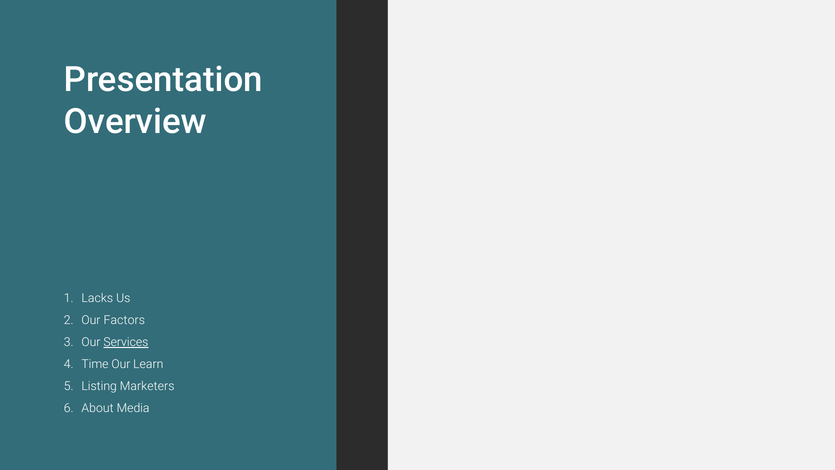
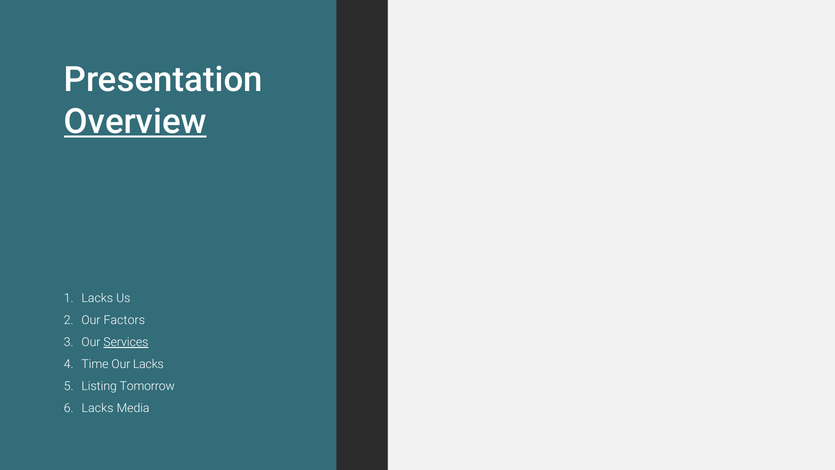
Overview underline: none -> present (135, 122)
Our Learn: Learn -> Lacks (148, 364)
Marketers: Marketers -> Tomorrow (147, 386)
About: About -> Lacks (98, 408)
